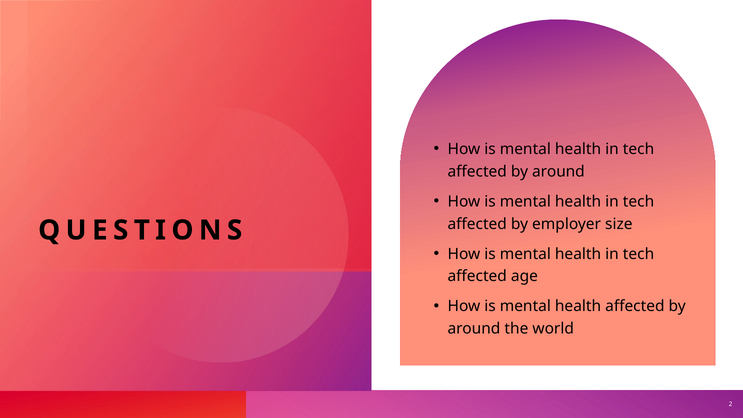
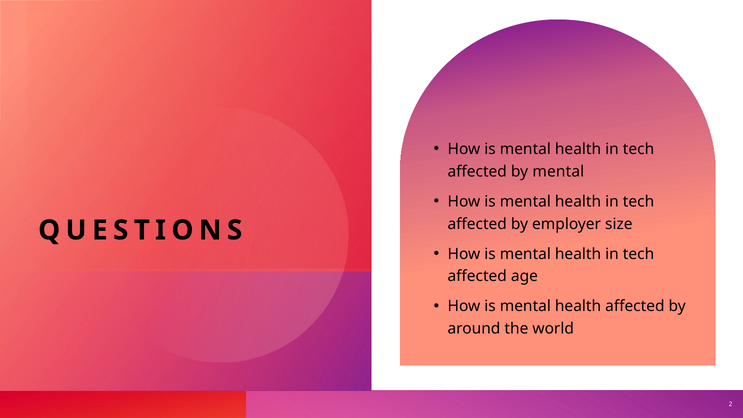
around: around -> mental (558, 172)
